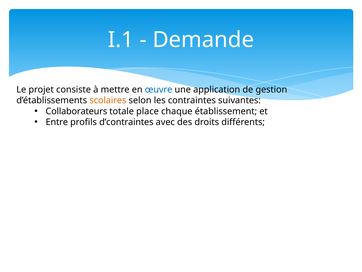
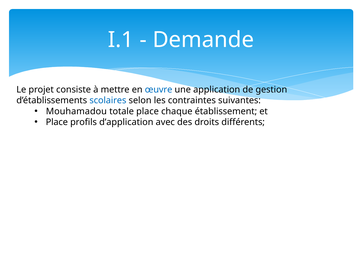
scolaires colour: orange -> blue (108, 100)
Collaborateurs: Collaborateurs -> Mouhamadou (76, 111)
Entre: Entre -> Place (57, 122)
d’contraintes: d’contraintes -> d’application (126, 122)
